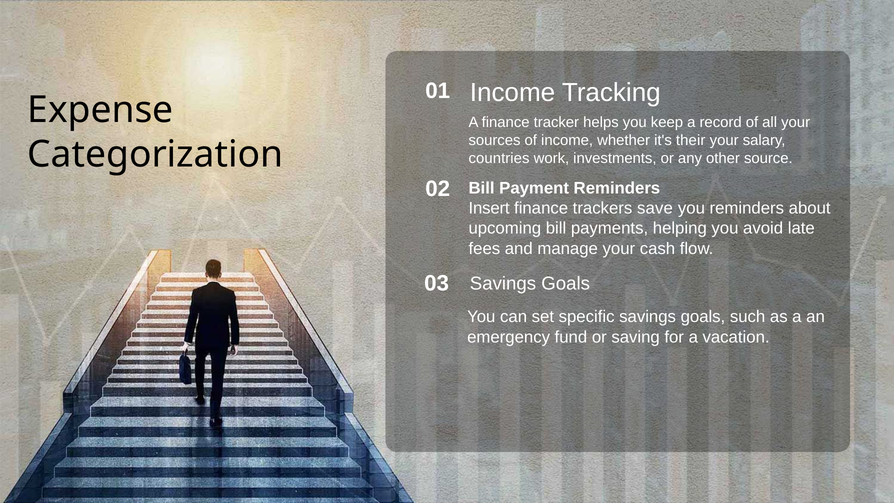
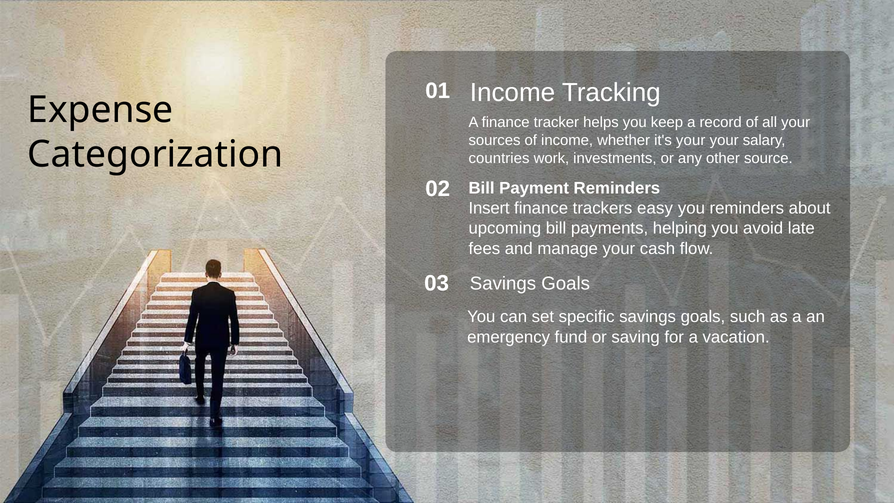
it's their: their -> your (691, 140)
save: save -> easy (655, 208)
